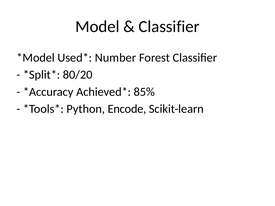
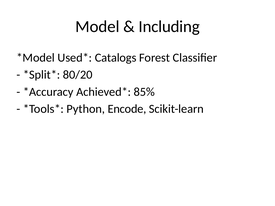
Classifier: Classifier -> Including (169, 27)
Number: Number -> Catalogs (116, 58)
